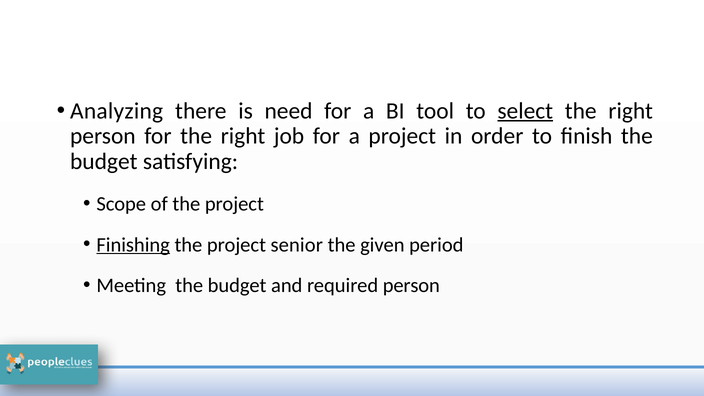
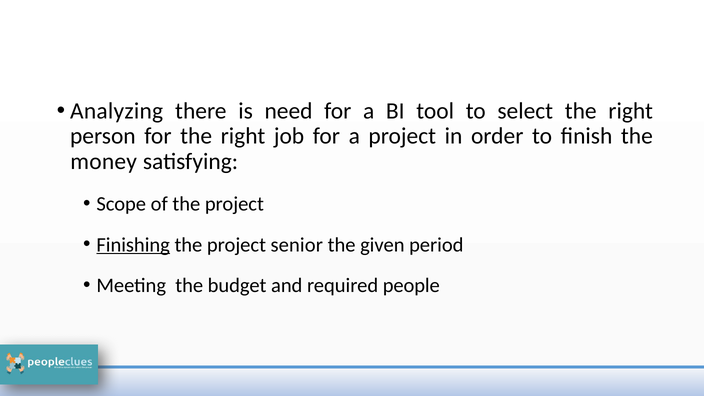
select underline: present -> none (525, 111)
budget: budget -> money (104, 162)
required person: person -> people (411, 285)
